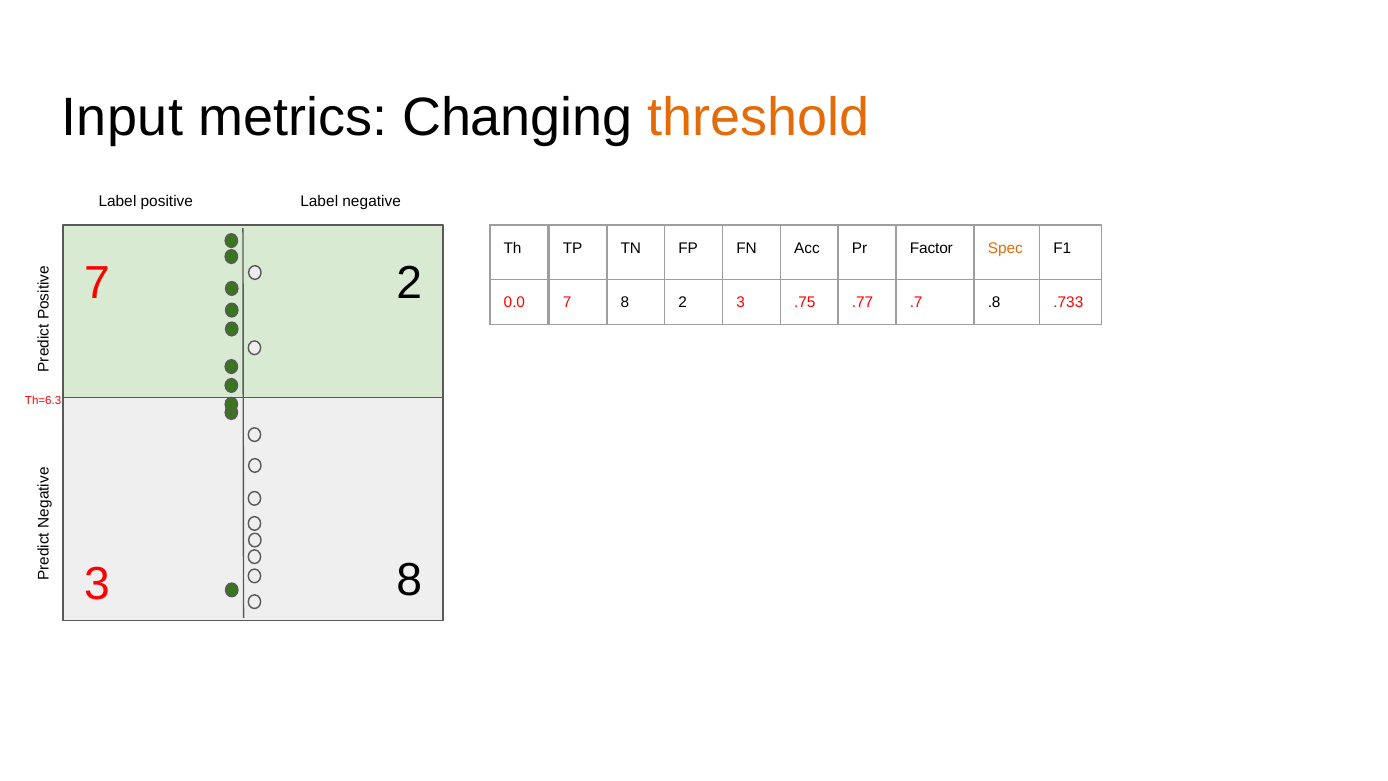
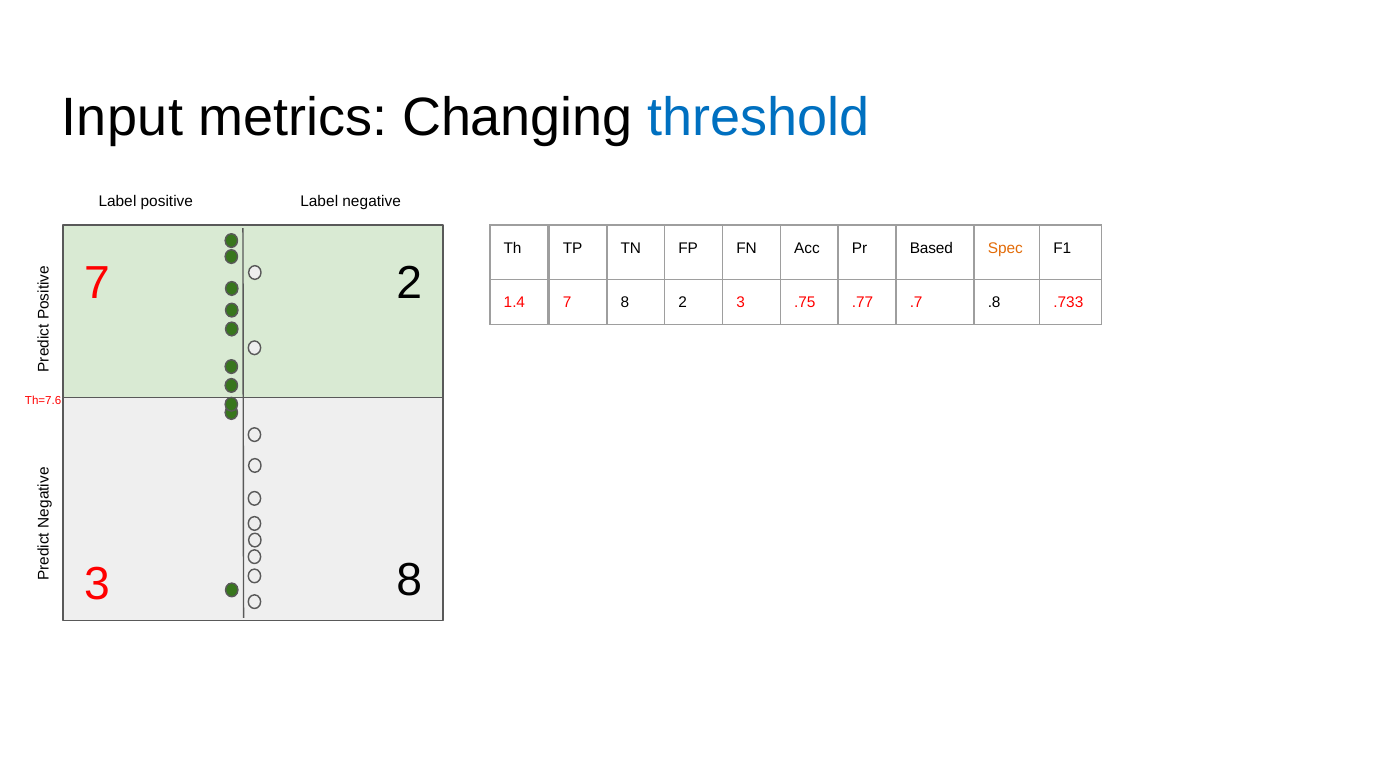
threshold colour: orange -> blue (759, 118)
Factor: Factor -> Based (931, 248)
0.0: 0.0 -> 1.4 (514, 302)
Th=6.3: Th=6.3 -> Th=7.6 (43, 400)
